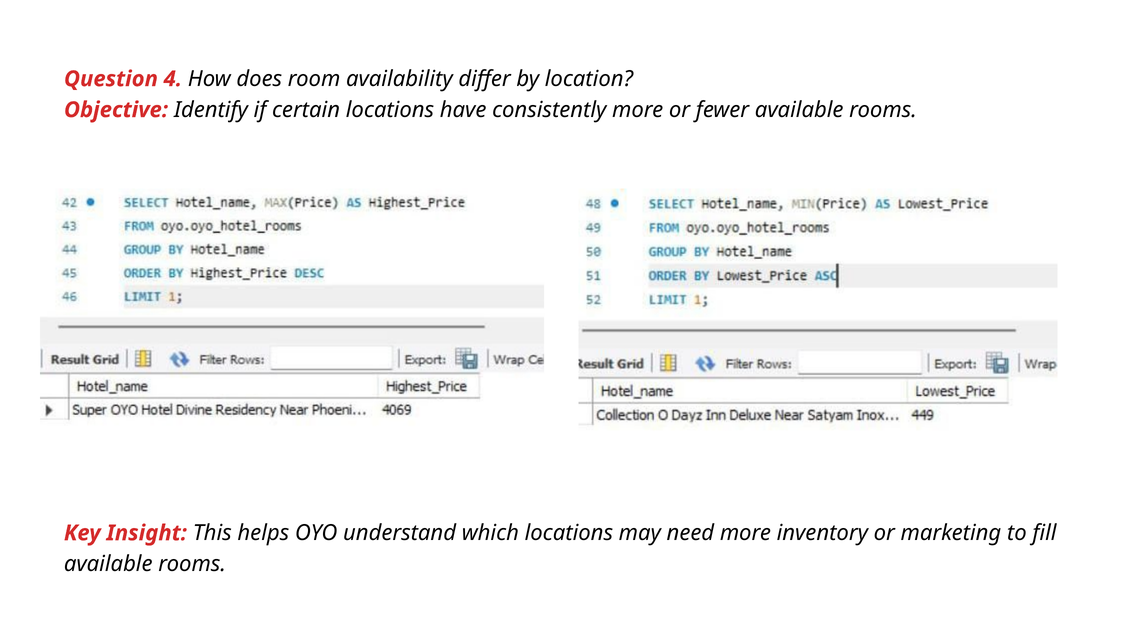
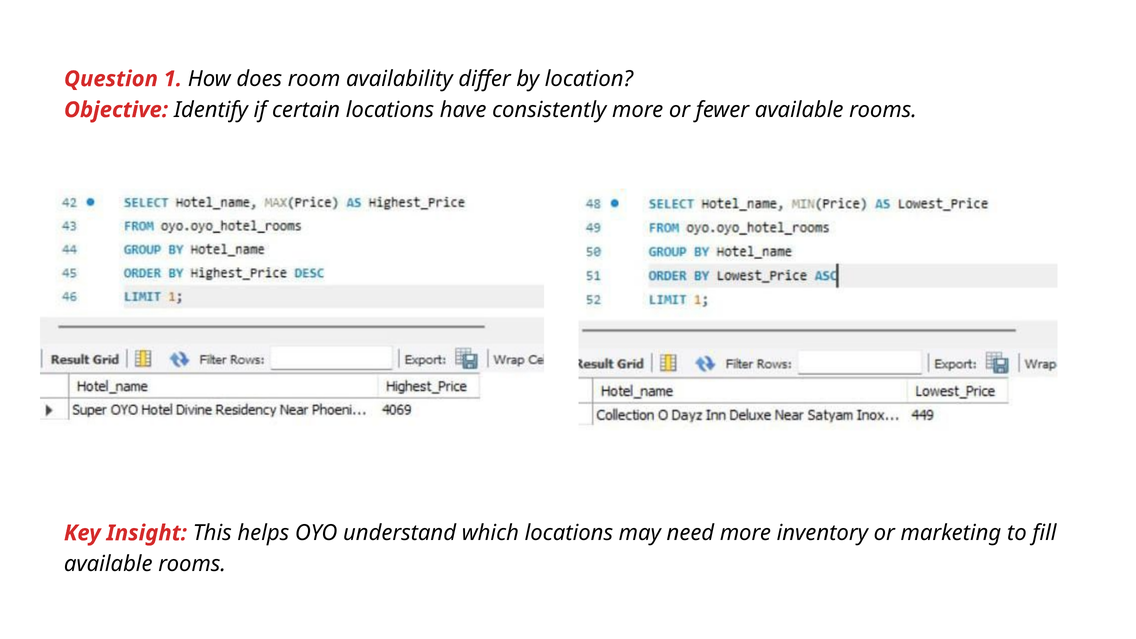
4: 4 -> 1 (173, 79)
